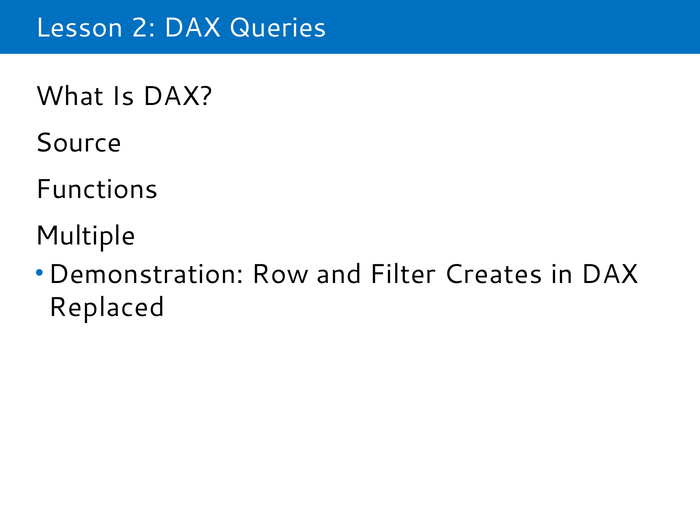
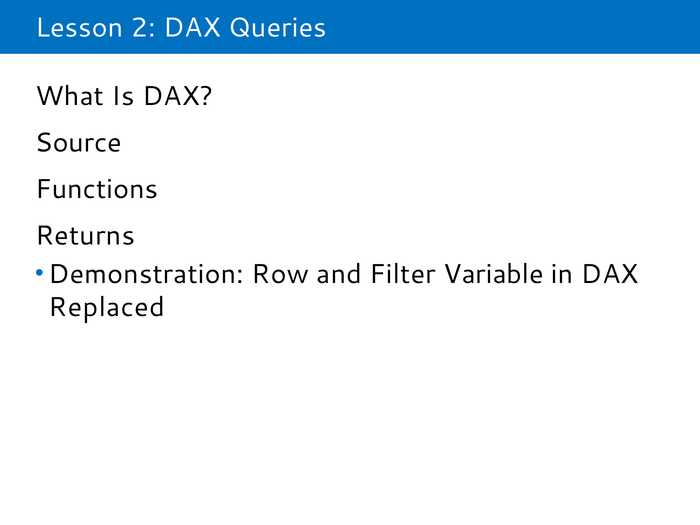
Multiple: Multiple -> Returns (85, 236)
Creates: Creates -> Variable (493, 274)
